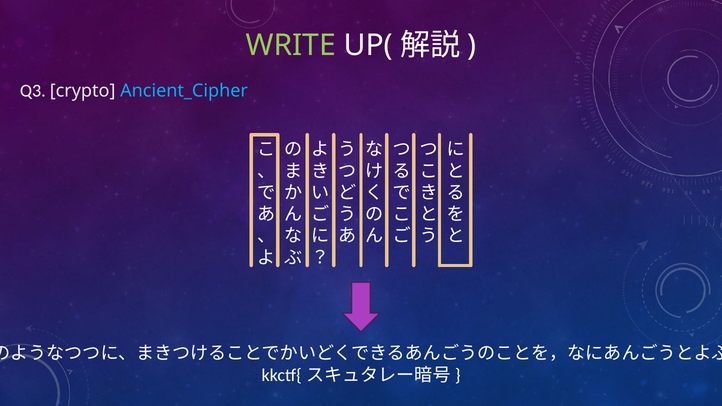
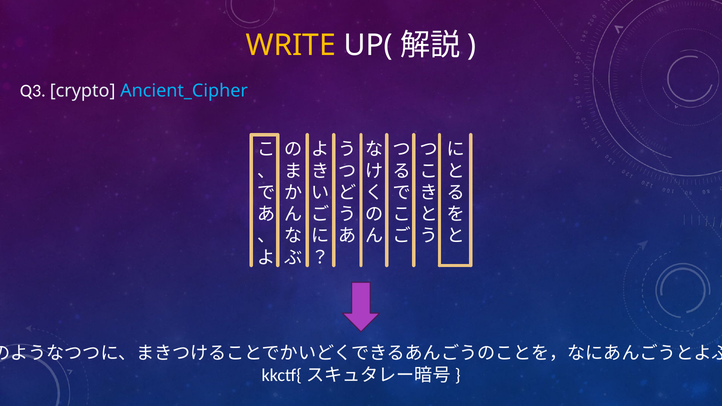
WRITE colour: light green -> yellow (291, 45)
